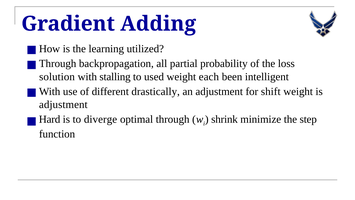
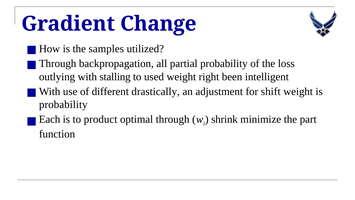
Adding: Adding -> Change (158, 24)
learning: learning -> samples (106, 49)
solution: solution -> outlying (57, 77)
each: each -> right (209, 77)
adjustment: adjustment -> probability (63, 104)
Hard: Hard -> Each (50, 119)
diverge: diverge -> product (101, 119)
step: step -> part (308, 119)
